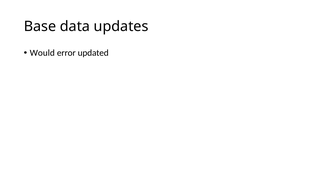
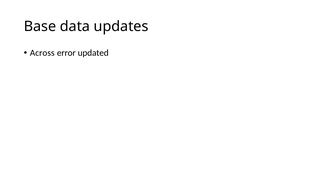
Would: Would -> Across (42, 53)
